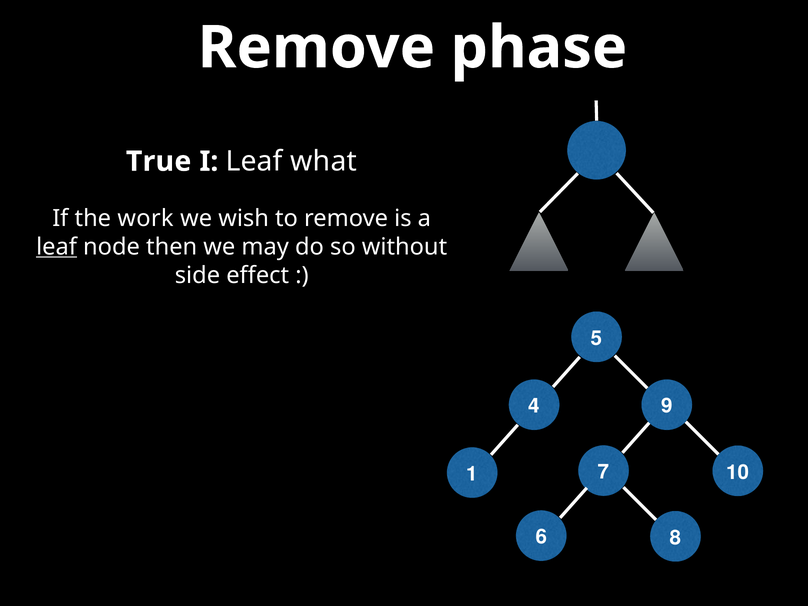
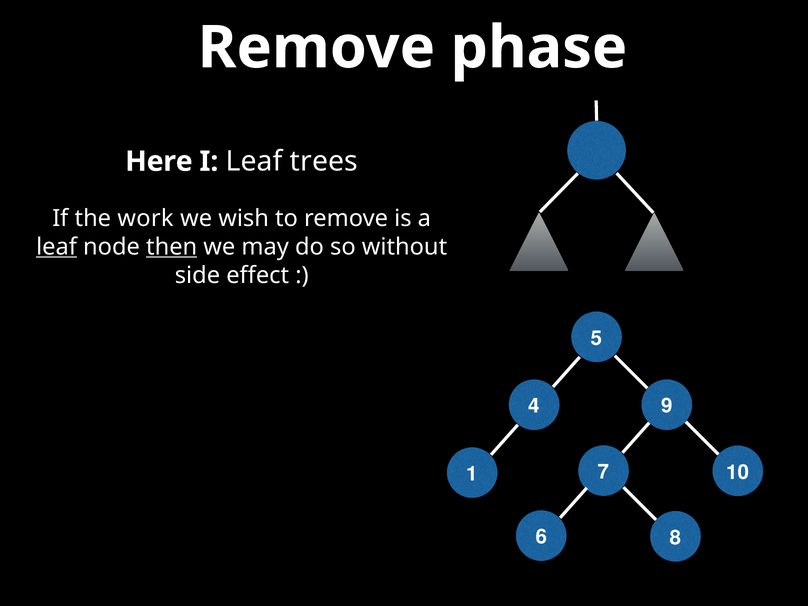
True: True -> Here (159, 161)
what: what -> trees (324, 161)
then underline: none -> present (172, 247)
